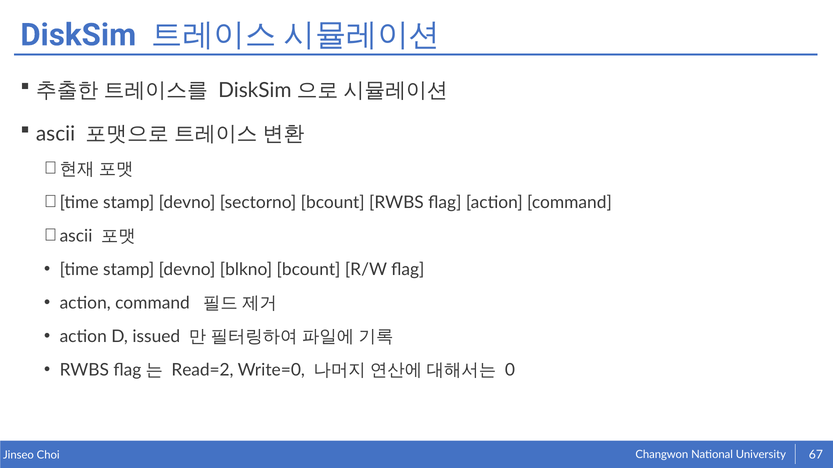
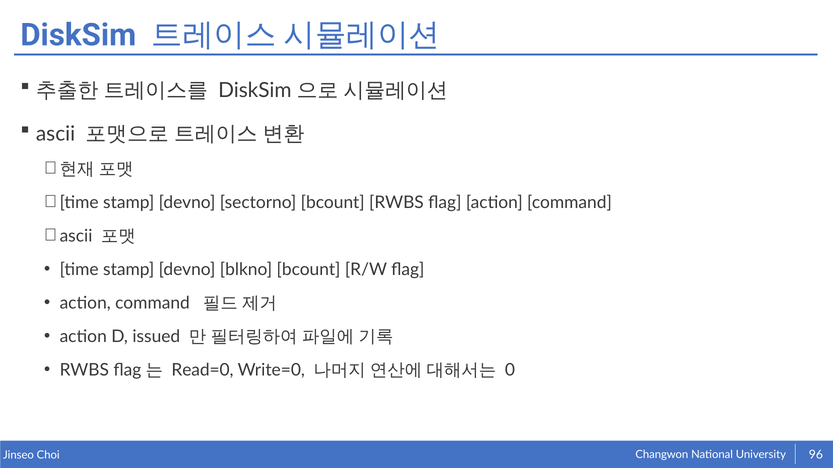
Read=2: Read=2 -> Read=0 (202, 371)
67: 67 -> 96 (816, 455)
